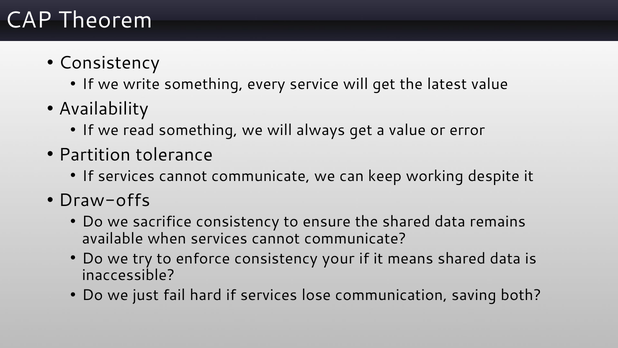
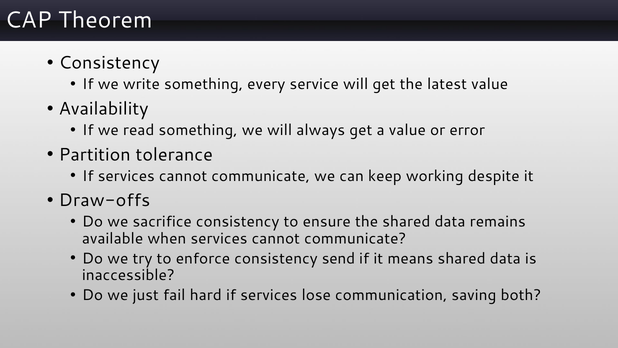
your: your -> send (339, 258)
